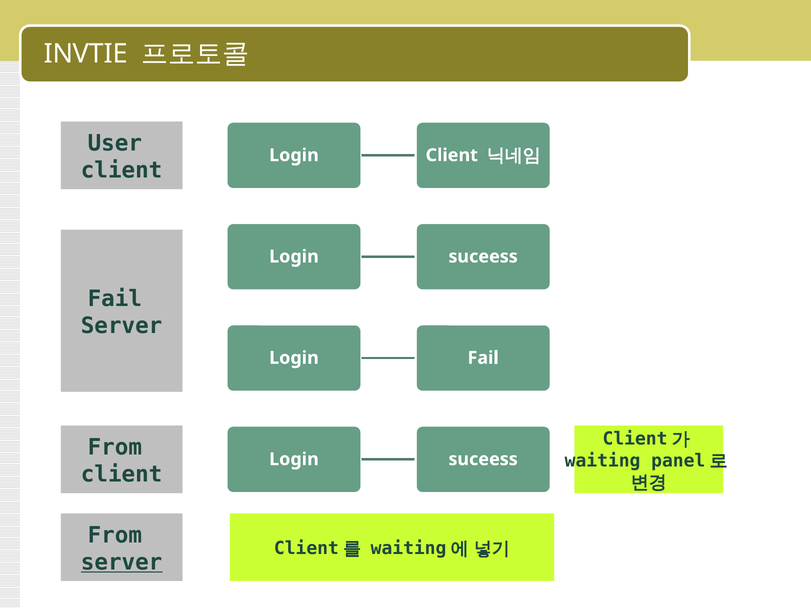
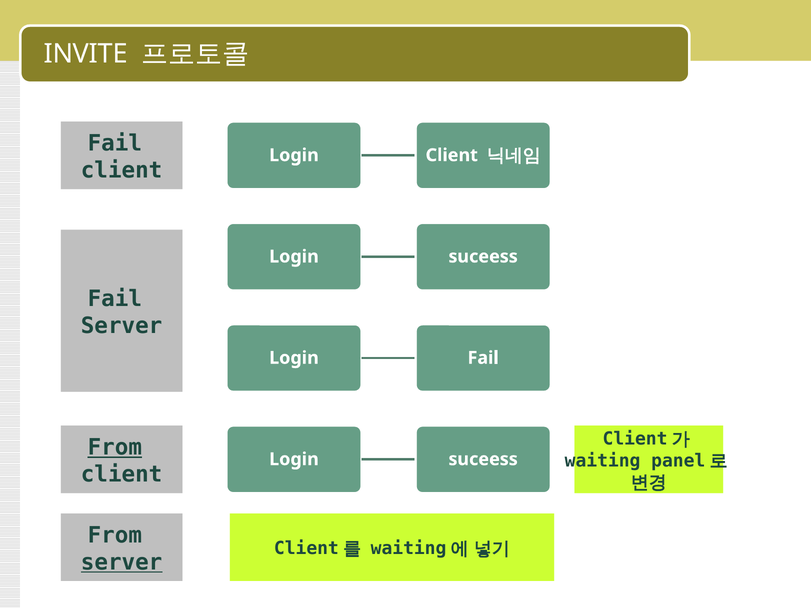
INVTIE: INVTIE -> INVITE (86, 54)
User: User -> Fail (115, 143)
From underline: none -> present (115, 448)
